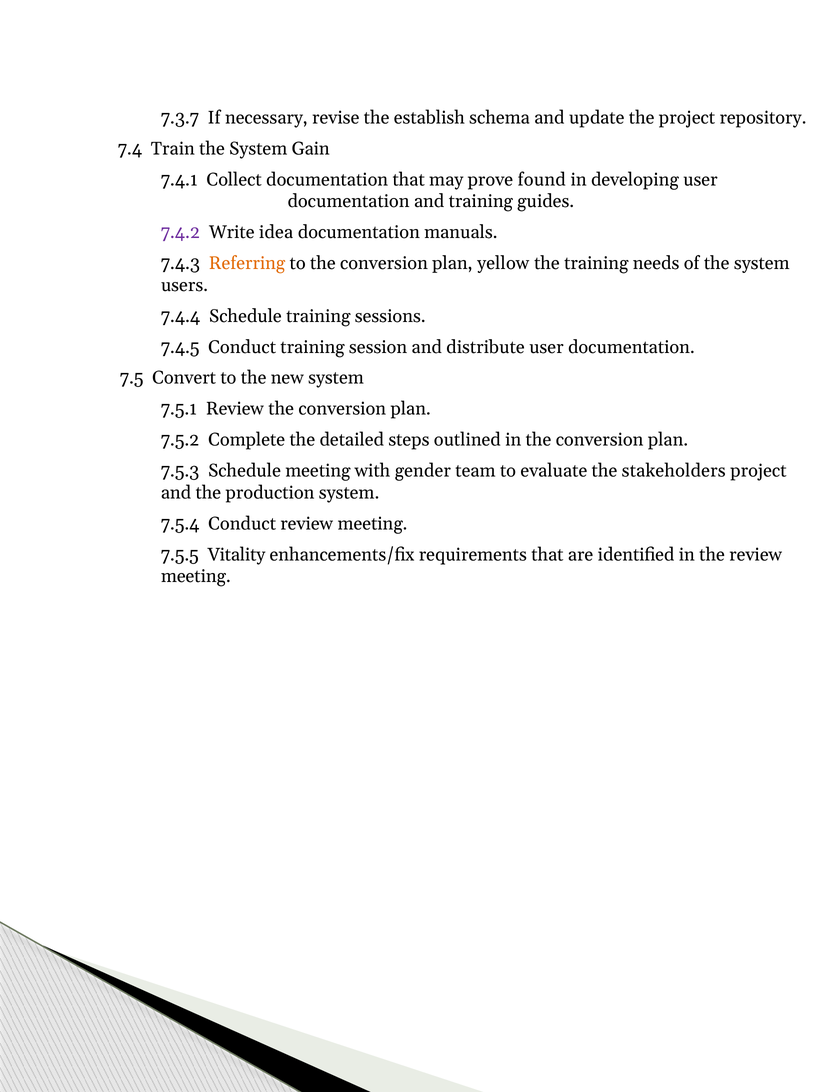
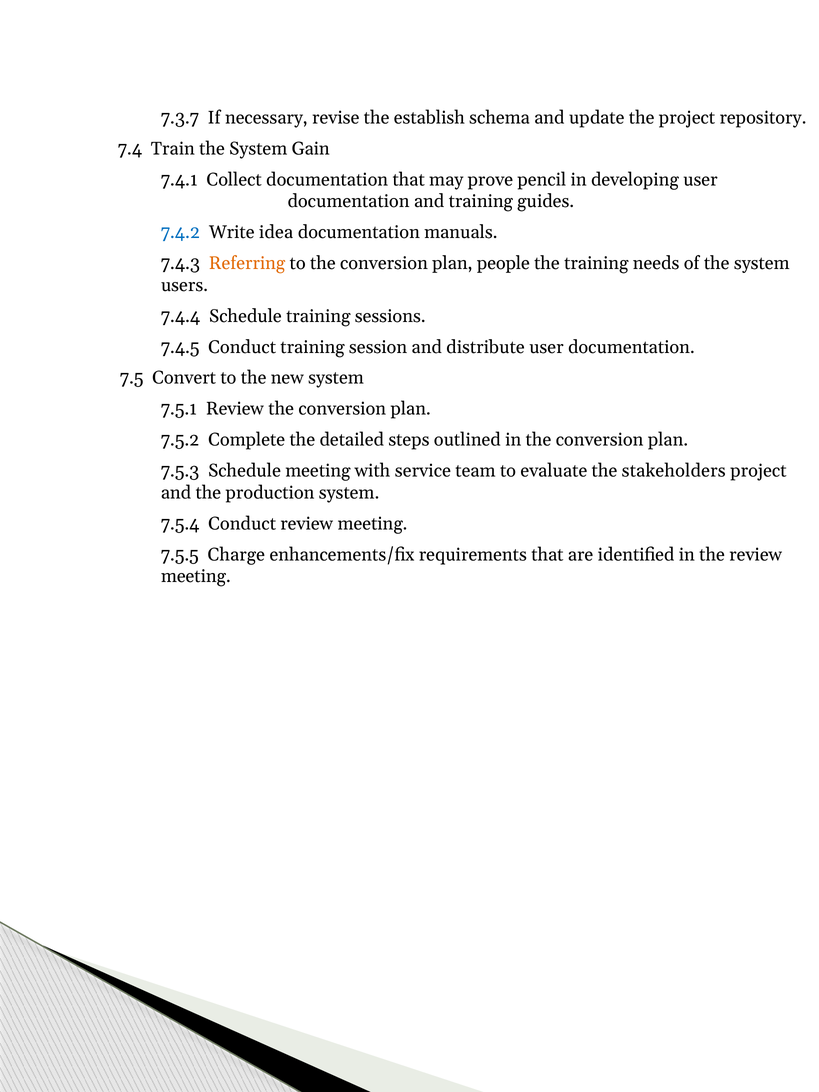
found: found -> pencil (542, 180)
7.4.2 colour: purple -> blue (180, 232)
yellow: yellow -> people (503, 263)
gender: gender -> service (423, 471)
Vitality: Vitality -> Charge (236, 555)
